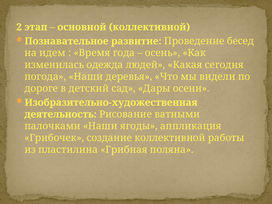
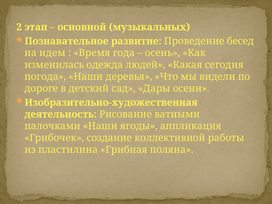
основной коллективной: коллективной -> музыкальных (149, 27)
